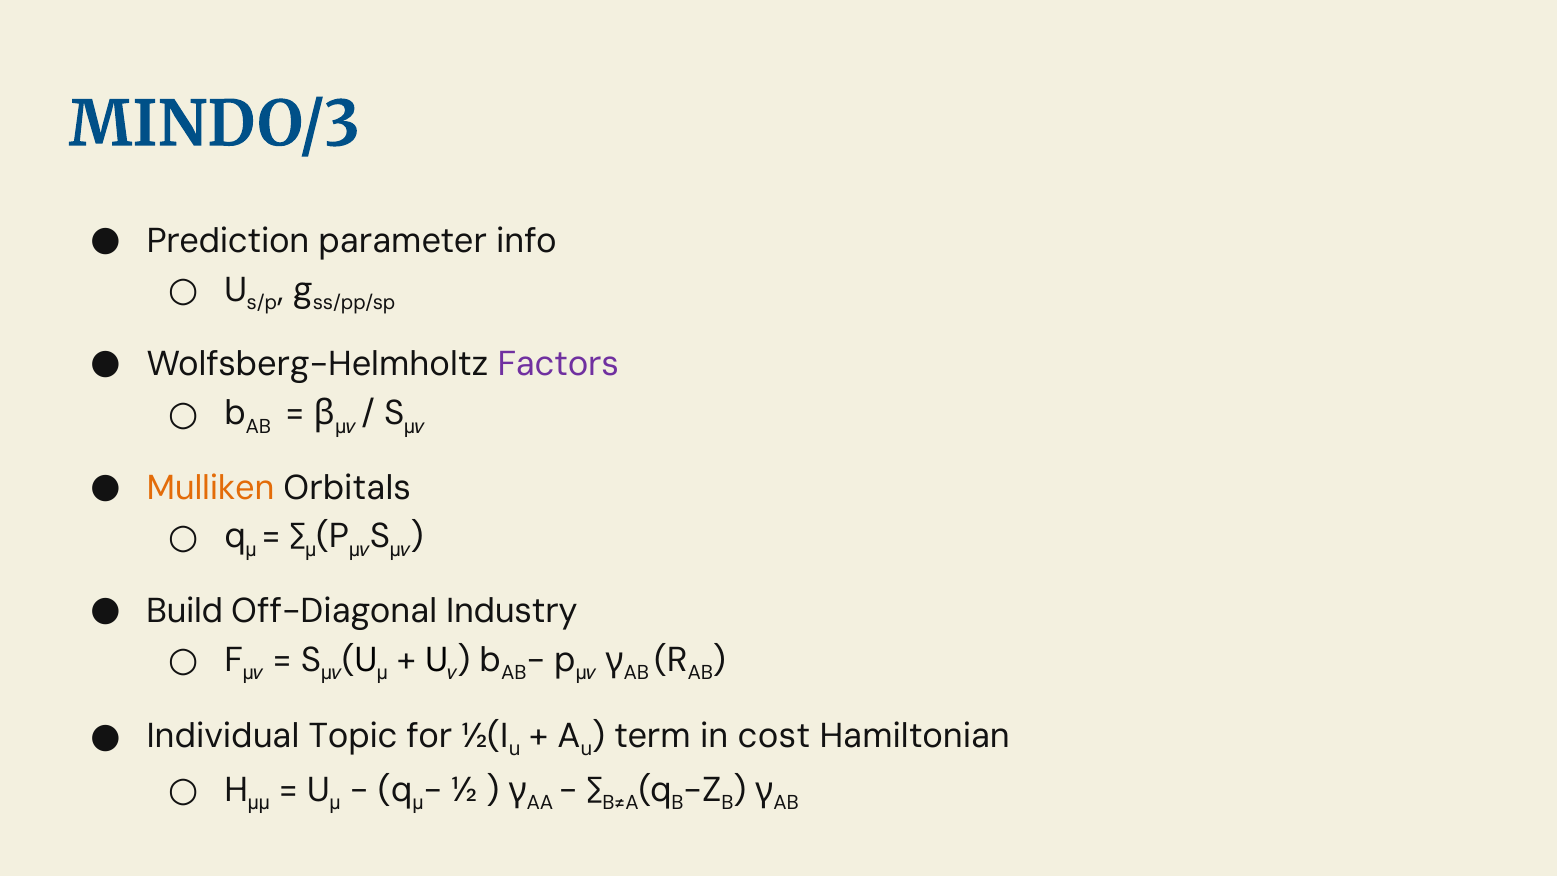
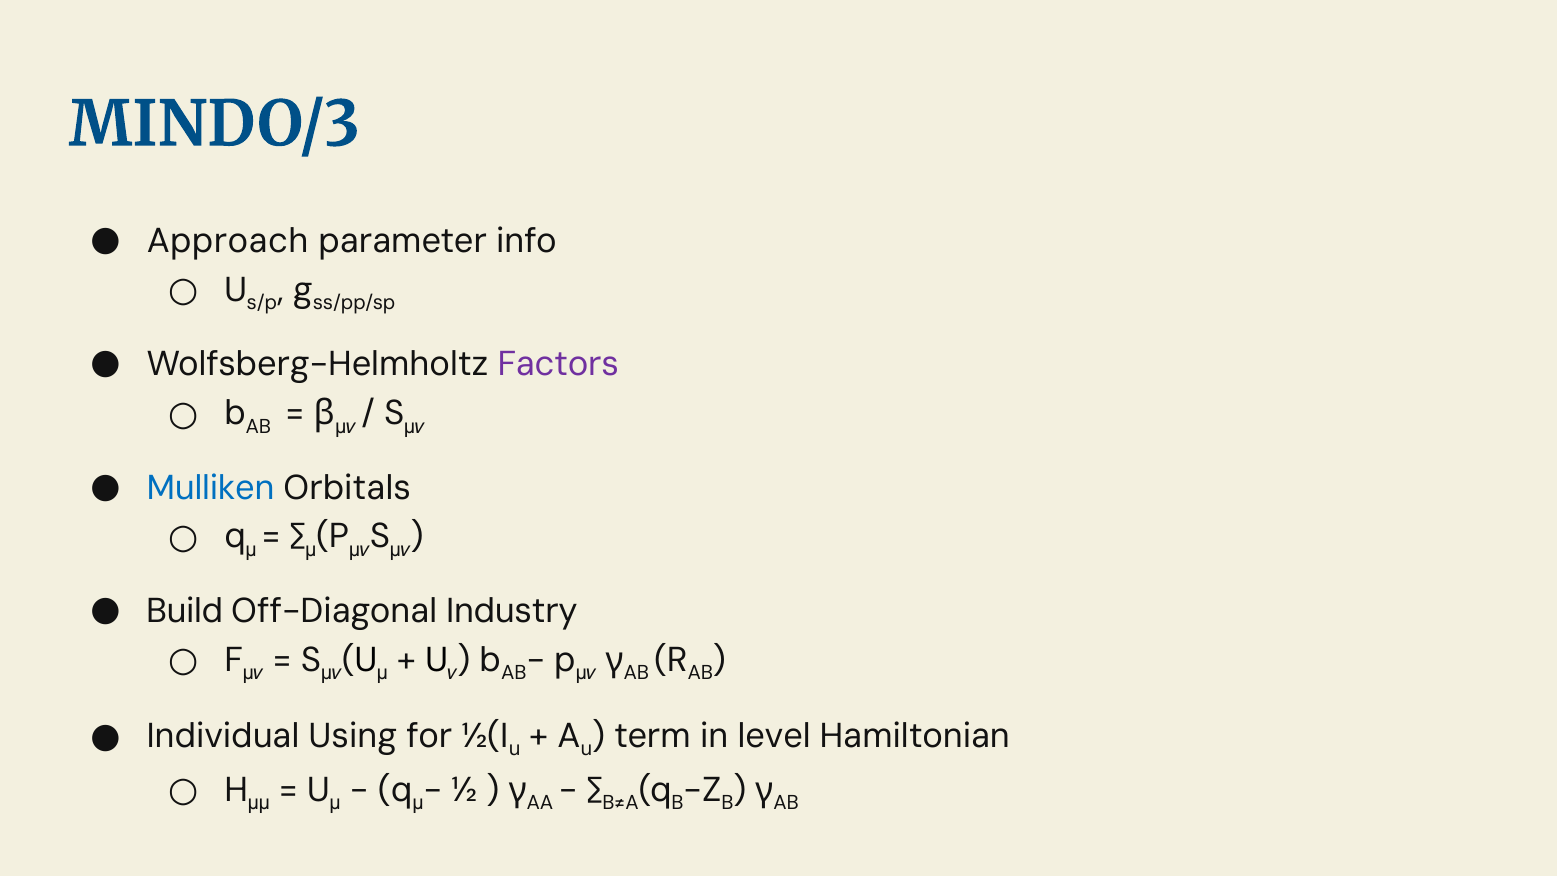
Prediction: Prediction -> Approach (228, 241)
Mulliken colour: orange -> blue (211, 488)
Topic: Topic -> Using (353, 736)
cost: cost -> level (774, 736)
